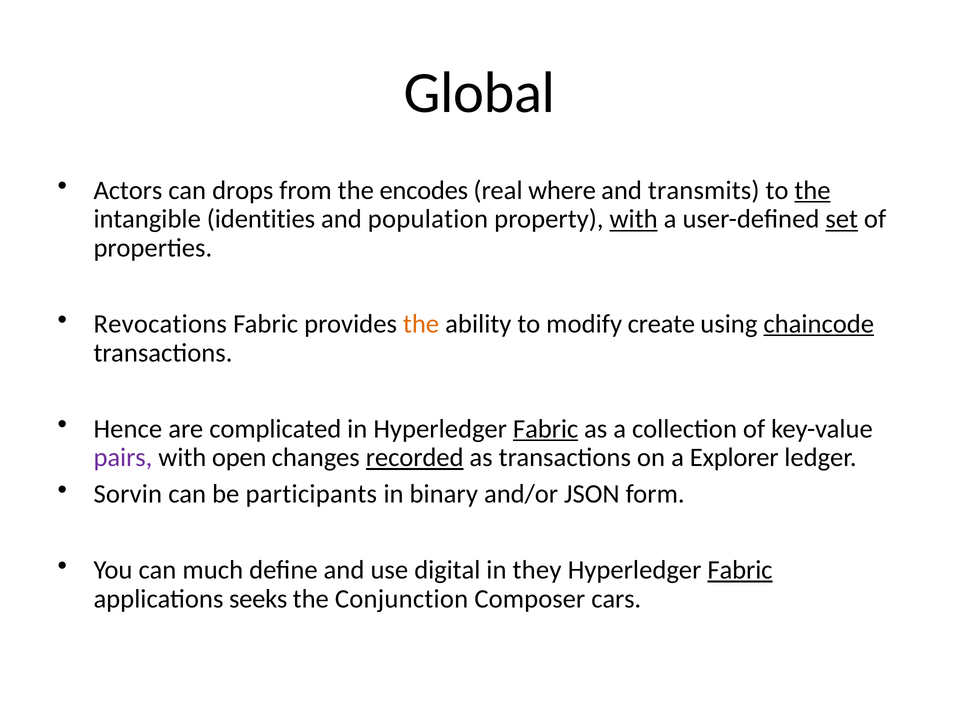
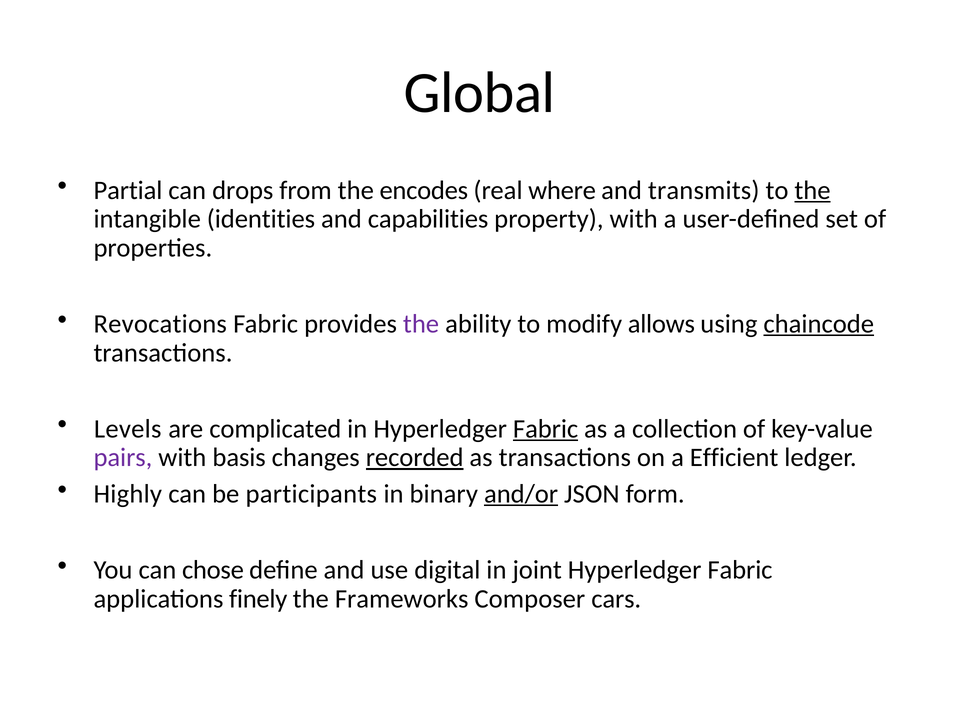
Actors: Actors -> Partial (128, 190)
population: population -> capabilities (428, 219)
with underline: present -> none (634, 219)
set underline: present -> none (842, 219)
the colour: orange -> purple (421, 324)
create: create -> allows (661, 324)
Hence: Hence -> Levels (128, 429)
open: open -> basis (239, 458)
Explorer: Explorer -> Efficient (734, 458)
Sorvin: Sorvin -> Highly (128, 494)
and/or underline: none -> present (521, 494)
much: much -> chose (213, 570)
they: they -> joint (537, 570)
Fabric underline: present -> none (740, 570)
seeks: seeks -> finely (258, 599)
Conjunction: Conjunction -> Frameworks (402, 599)
